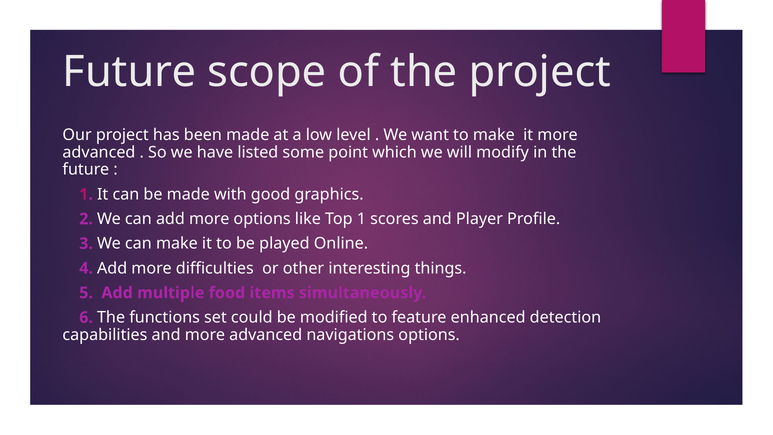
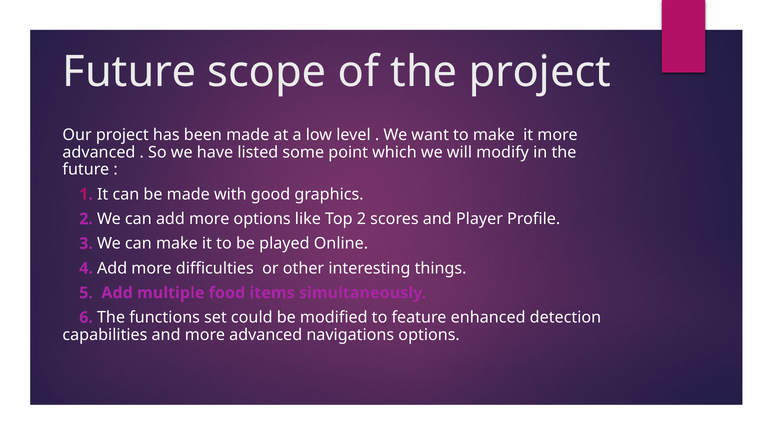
Top 1: 1 -> 2 (361, 219)
